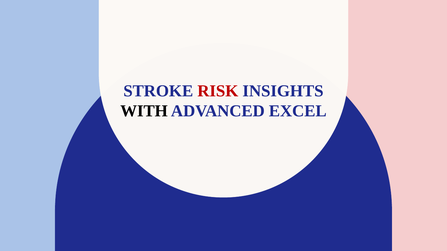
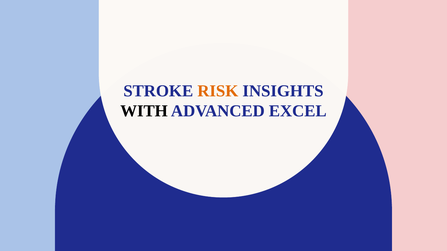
RISK colour: red -> orange (218, 91)
